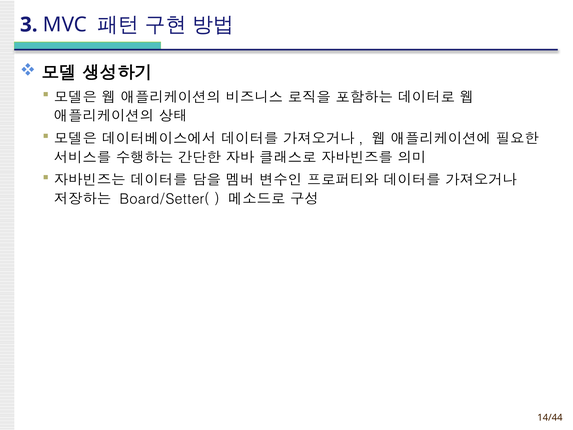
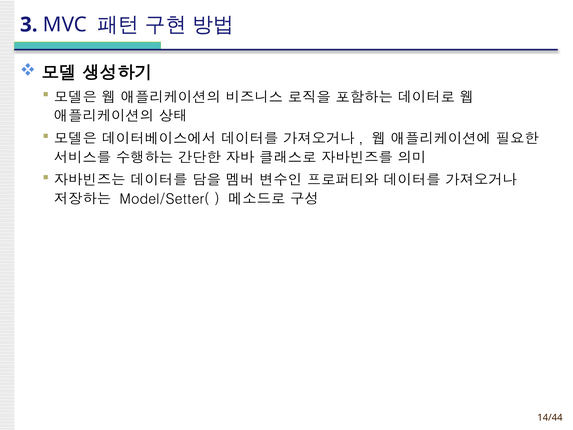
Board/Setter(: Board/Setter( -> Model/Setter( (164, 199)
